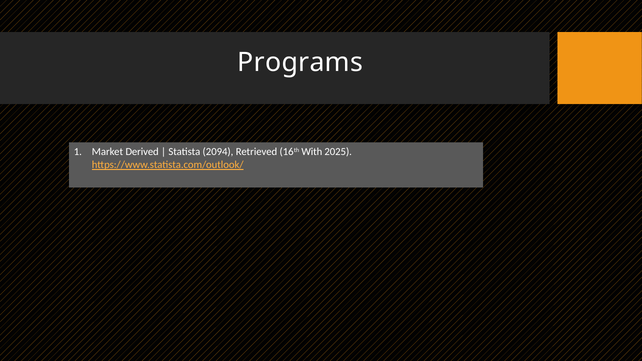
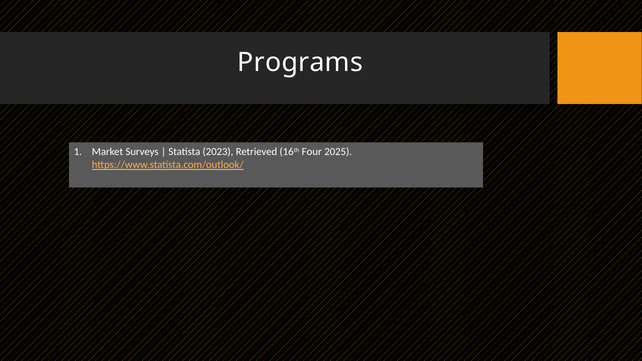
Derived: Derived -> Surveys (142, 152)
2094: 2094 -> 2023 (218, 152)
With: With -> Four (312, 152)
